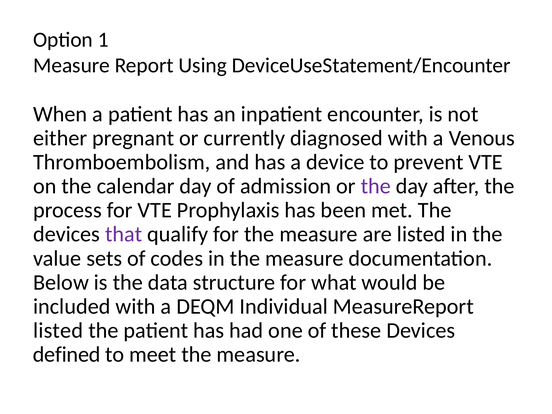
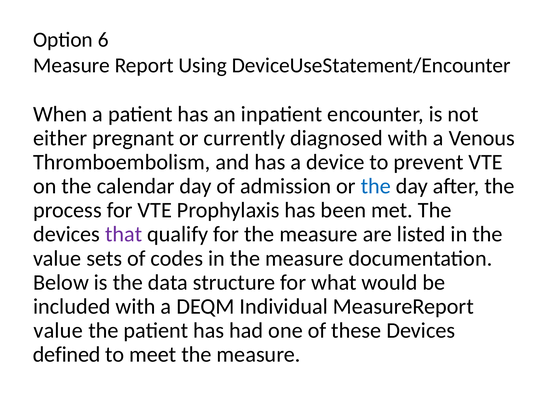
1: 1 -> 6 (103, 40)
the colour: purple -> blue (376, 186)
listed: listed -> value (58, 330)
